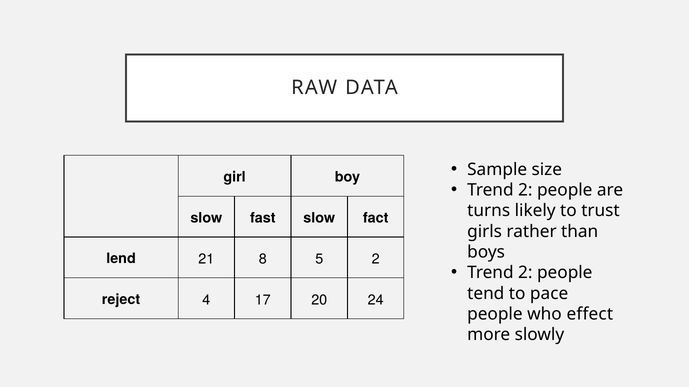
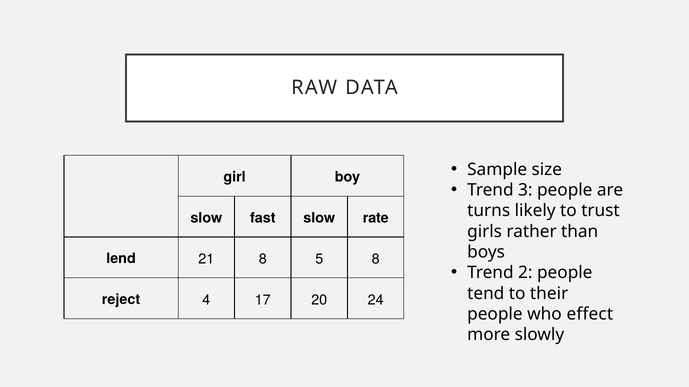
2: 2 -> 3 (525, 190)
fact: fact -> rate (376, 218)
5 2: 2 -> 8 (376, 259)
pace: pace -> their (549, 294)
